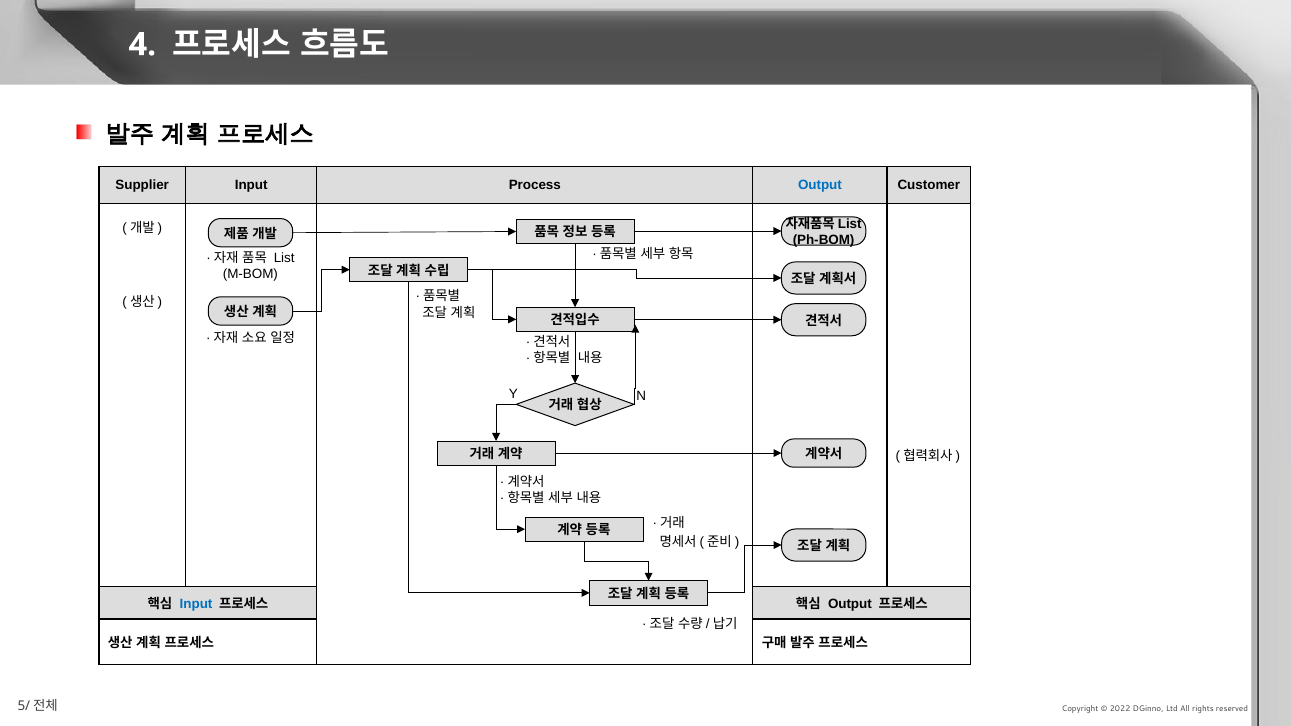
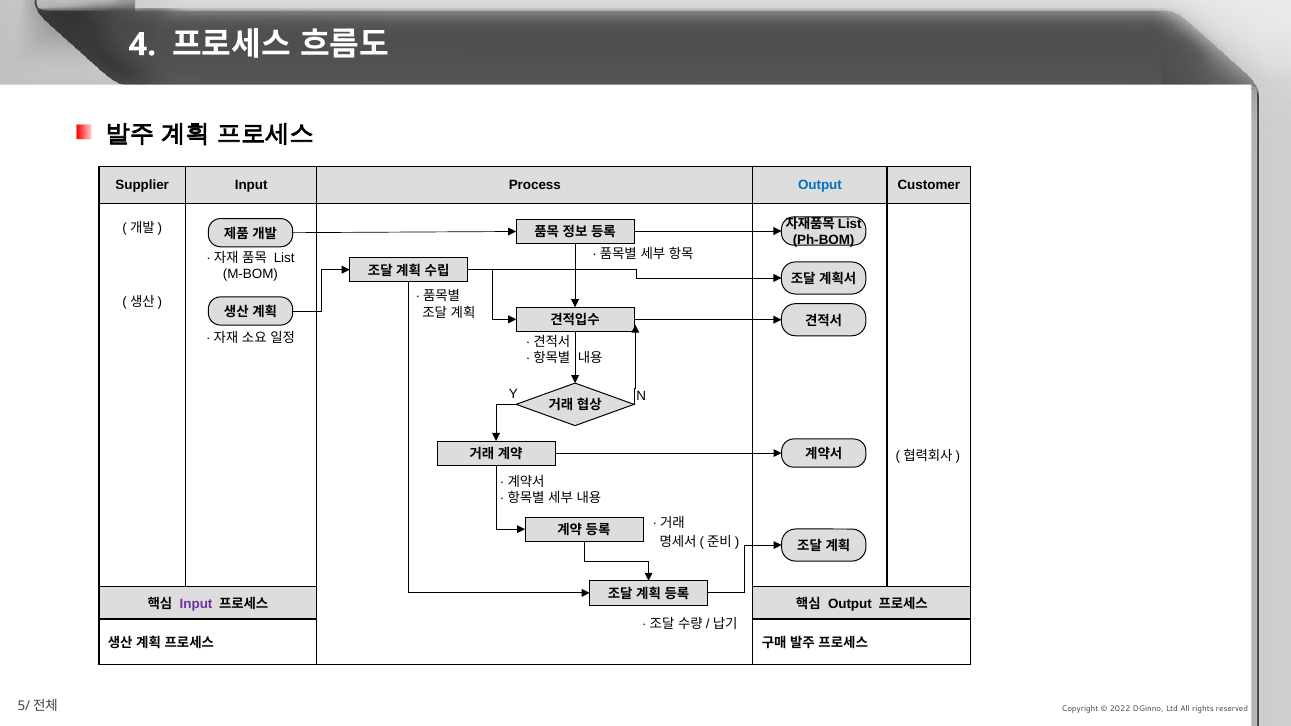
Input colour: blue -> purple (196, 604)
